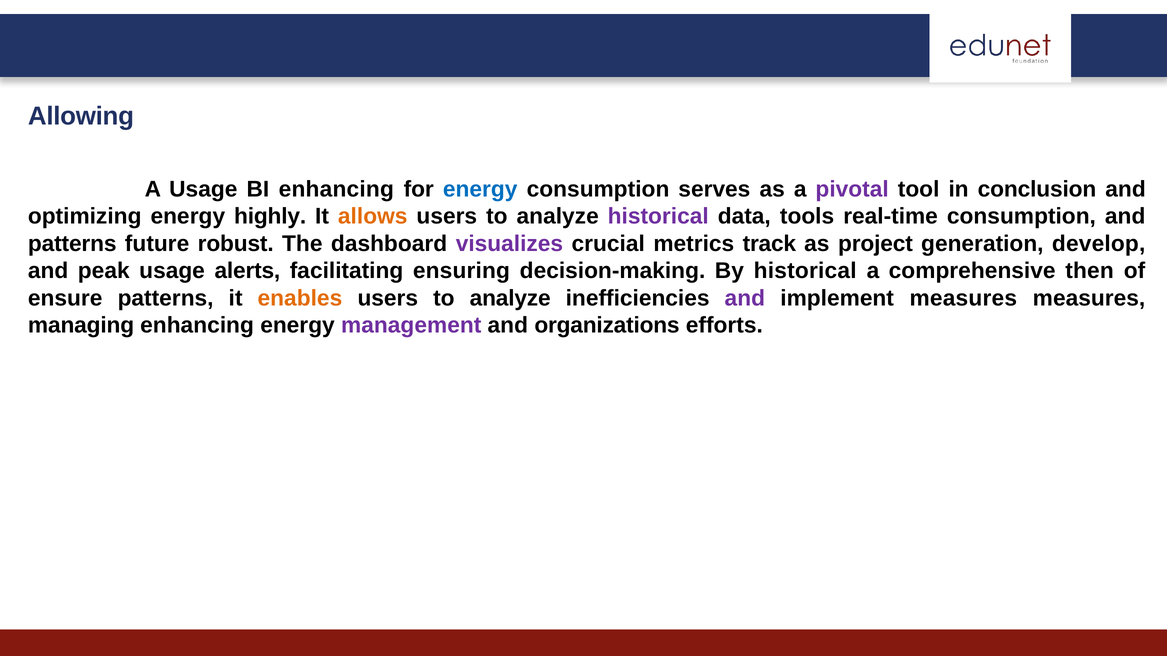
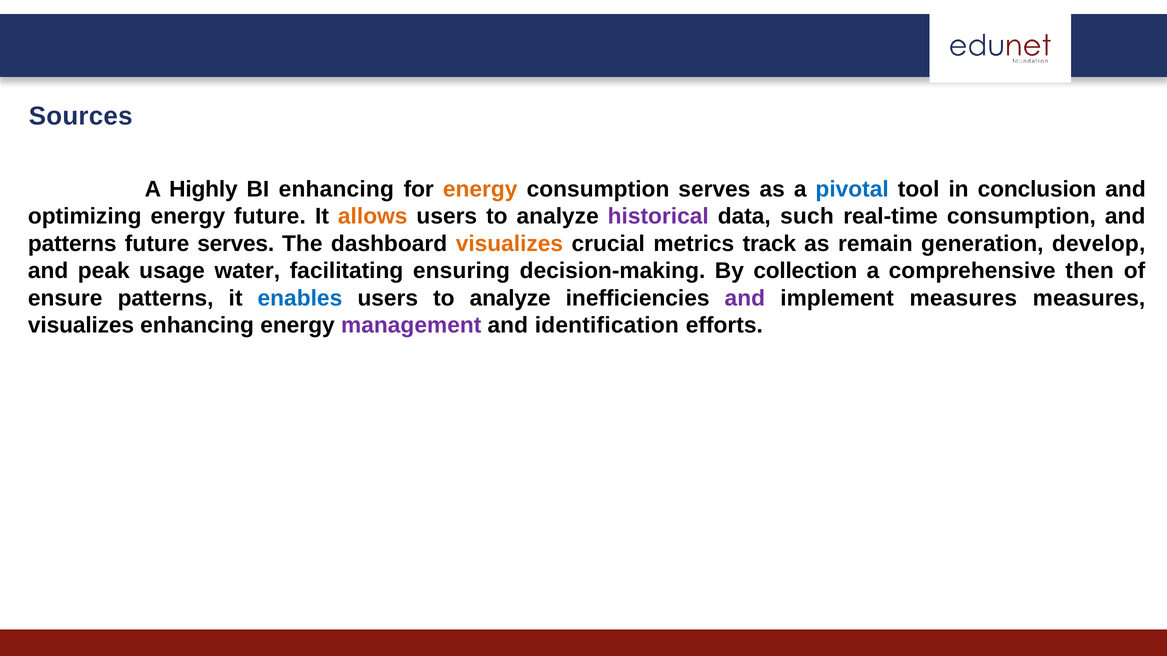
Allowing: Allowing -> Sources (81, 116)
A Usage: Usage -> Highly (203, 189)
energy colour: blue -> orange (480, 189)
pivotal colour: purple -> blue (852, 189)
energy highly: highly -> future (270, 216)
tools: tools -> such (807, 216)
future robust: robust -> serves (236, 244)
visualizes colour: purple -> orange (509, 244)
project: project -> remain (875, 244)
alerts: alerts -> water (247, 271)
By historical: historical -> collection (805, 271)
enables colour: orange -> blue (300, 298)
managing: managing -> visualizes (81, 325)
organizations: organizations -> identification (607, 325)
